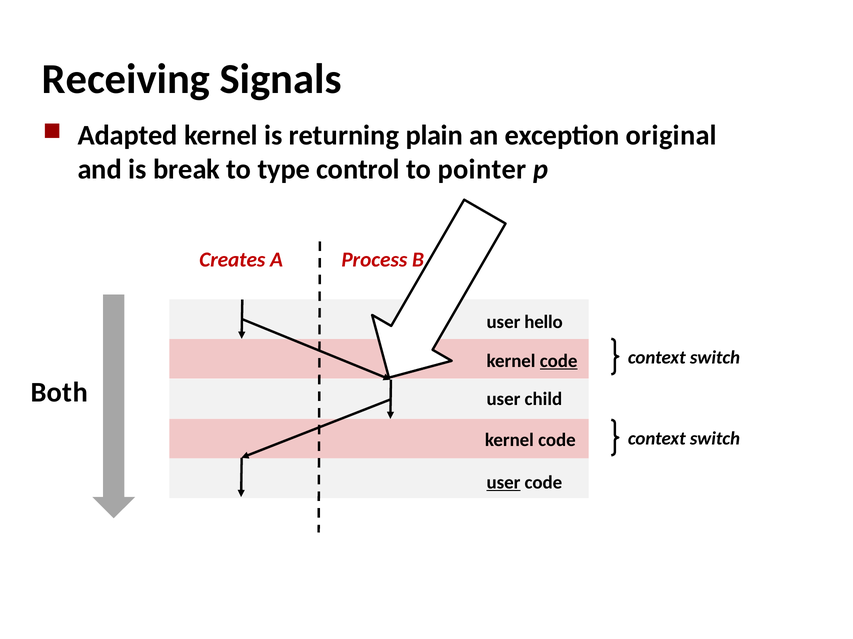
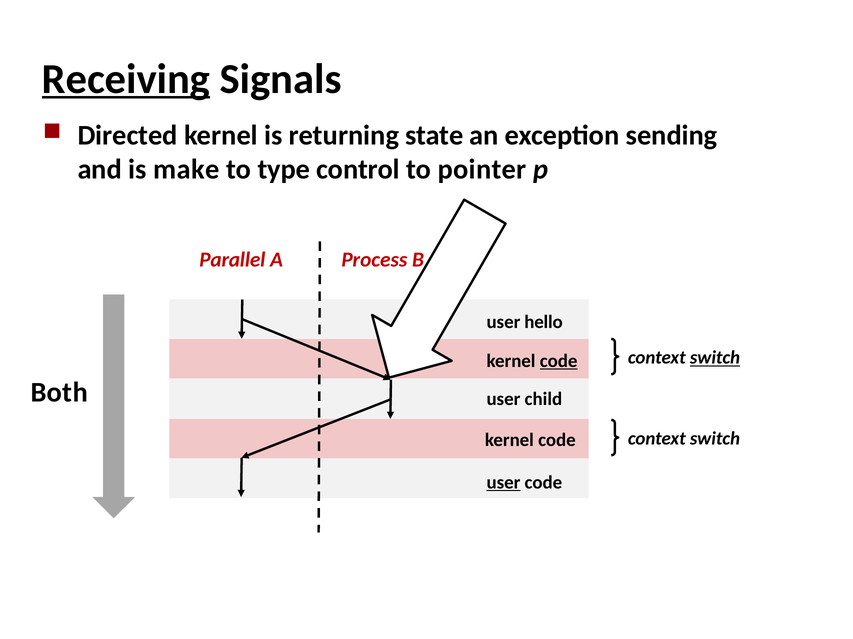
Receiving underline: none -> present (126, 79)
Adapted: Adapted -> Directed (128, 135)
plain: plain -> state (434, 135)
original: original -> sending (672, 135)
break: break -> make (186, 169)
Creates: Creates -> Parallel (232, 260)
switch underline: none -> present (715, 358)
